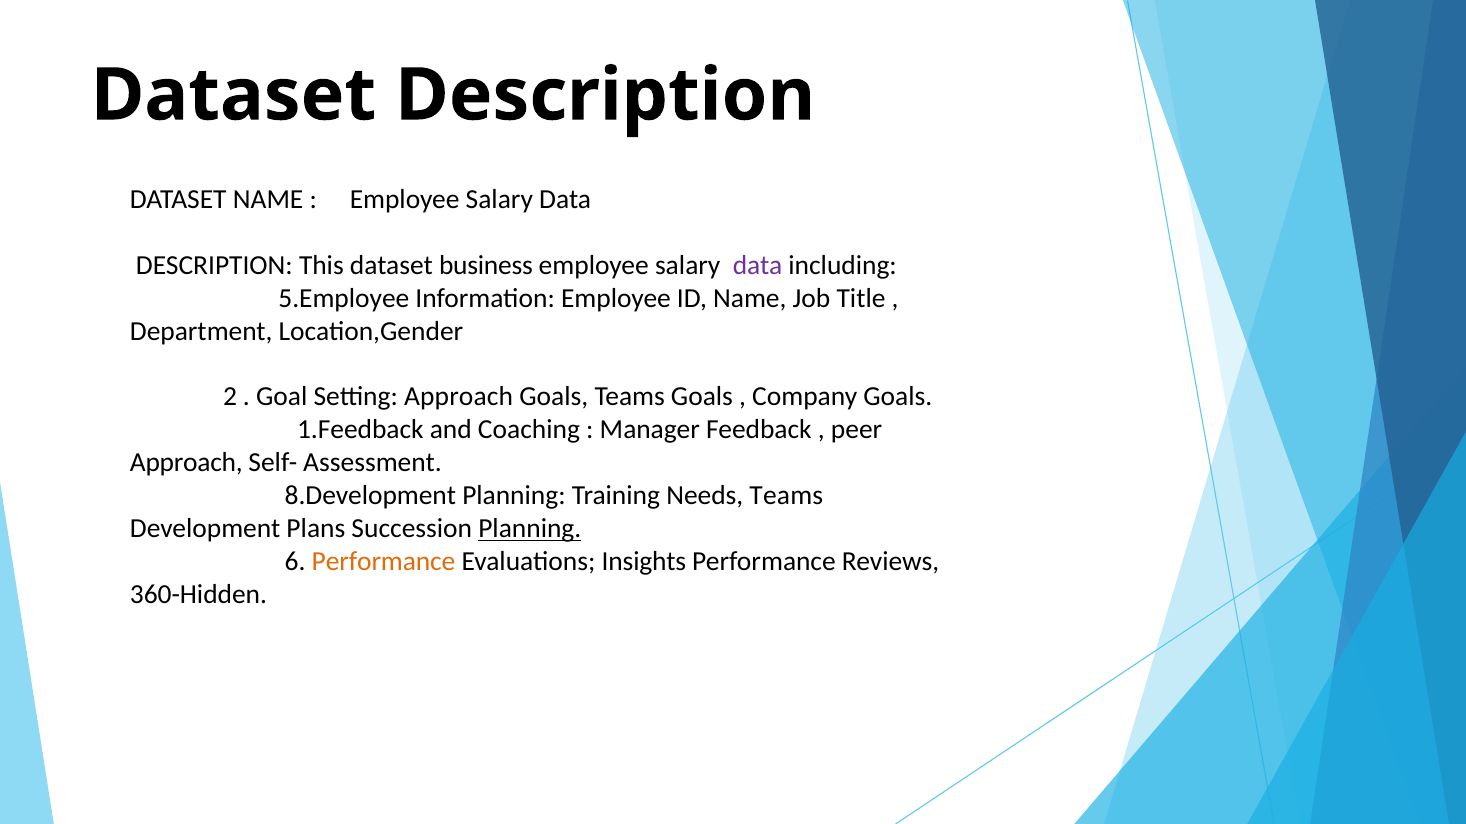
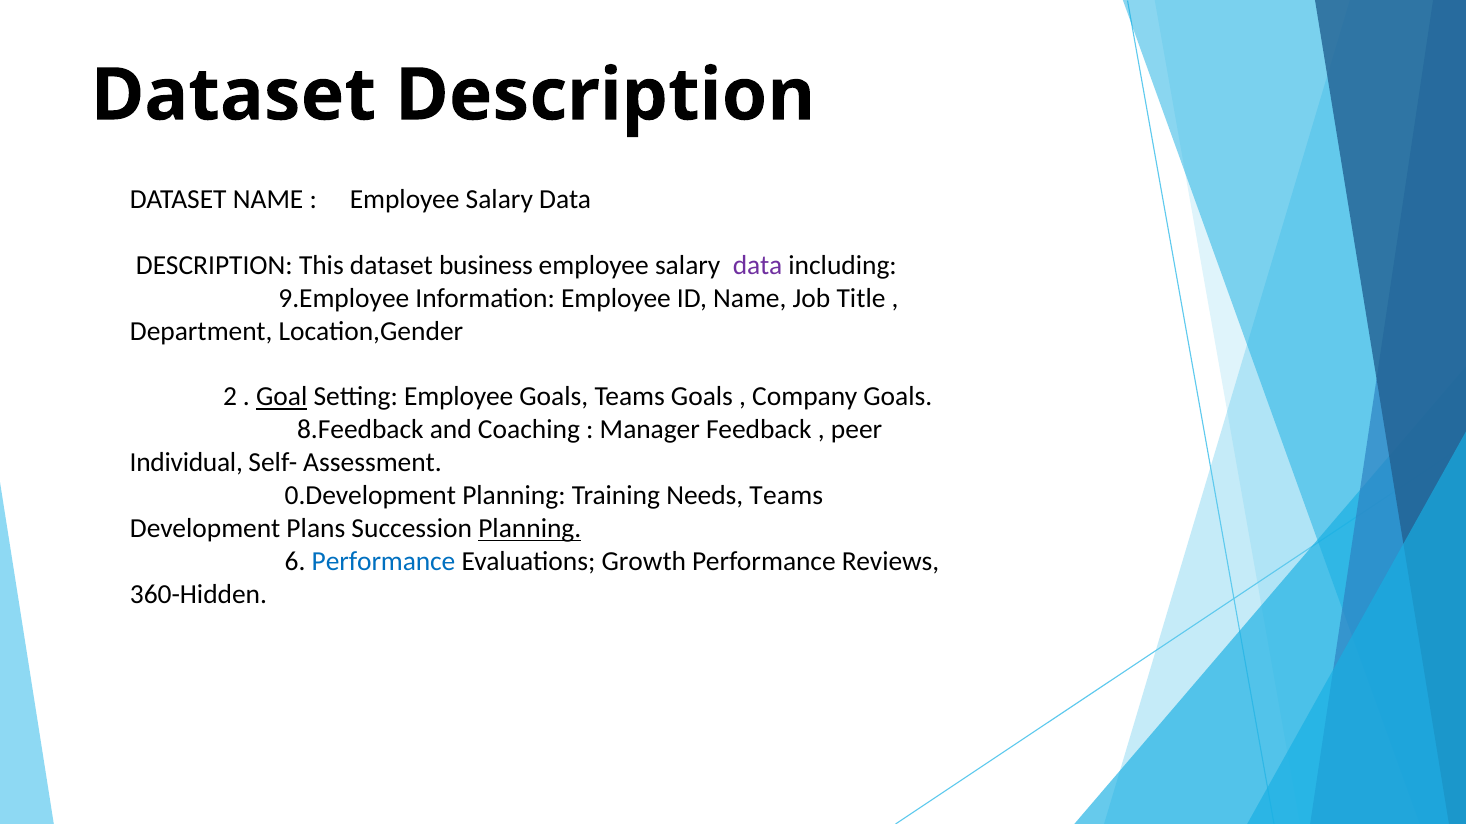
5.Employee: 5.Employee -> 9.Employee (344, 298)
Goal underline: none -> present (282, 397)
Setting Approach: Approach -> Employee (459, 397)
1.Feedback: 1.Feedback -> 8.Feedback (360, 430)
Approach: Approach -> Individual (186, 463)
8.Development: 8.Development -> 0.Development (370, 496)
Performance colour: orange -> blue (384, 562)
Insights: Insights -> Growth (644, 562)
